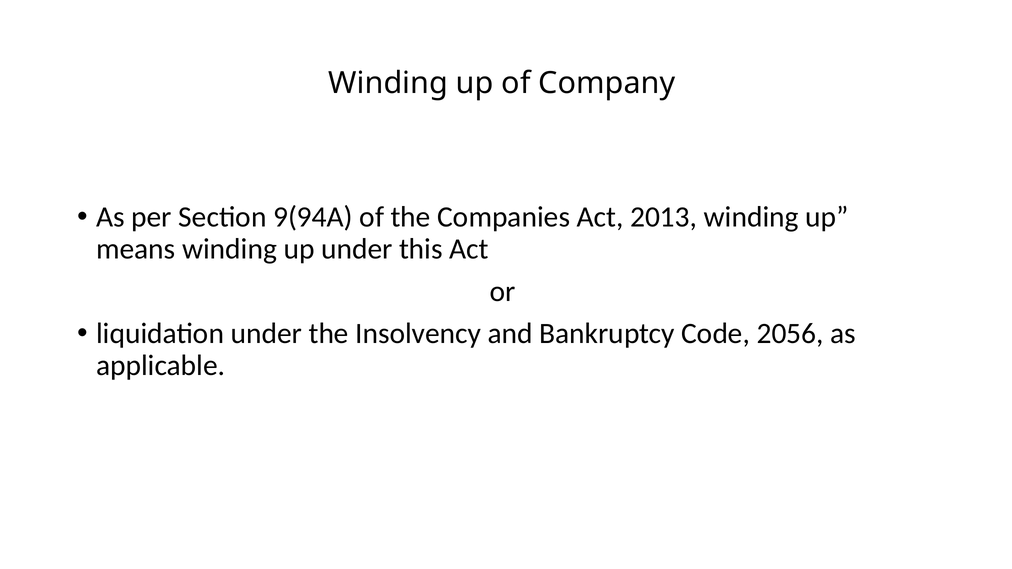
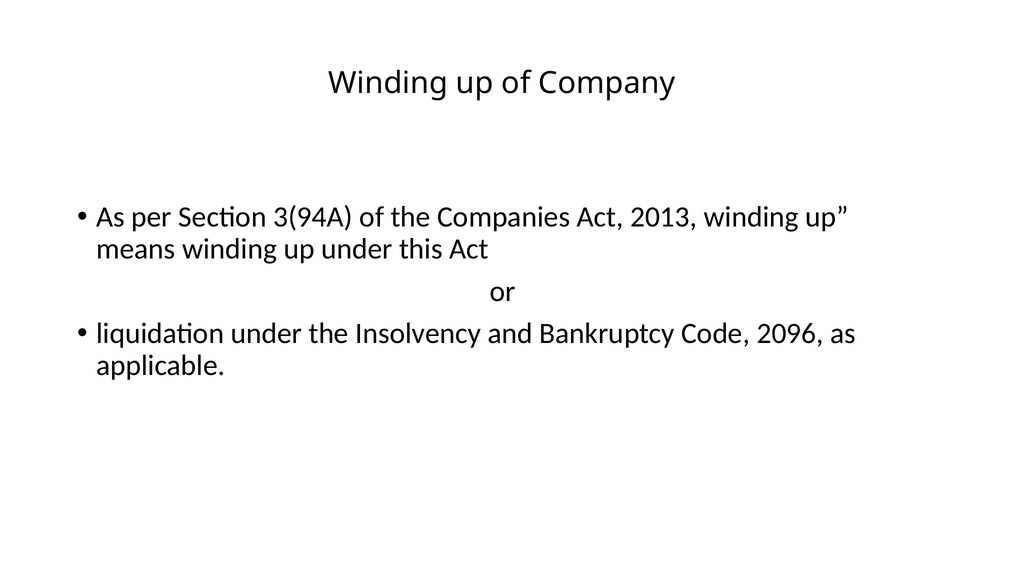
9(94A: 9(94A -> 3(94A (313, 217)
2056: 2056 -> 2096 (790, 334)
